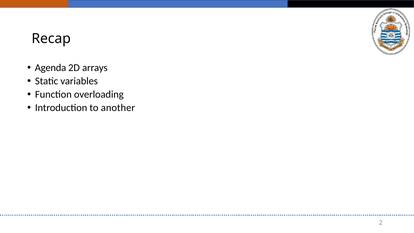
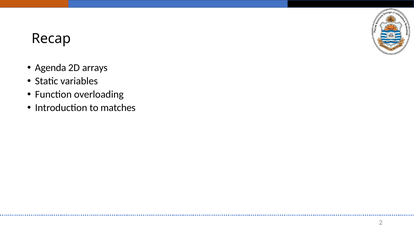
another: another -> matches (118, 108)
